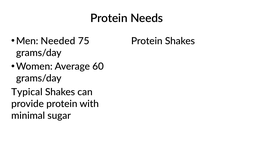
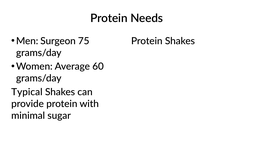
Needed: Needed -> Surgeon (58, 41)
